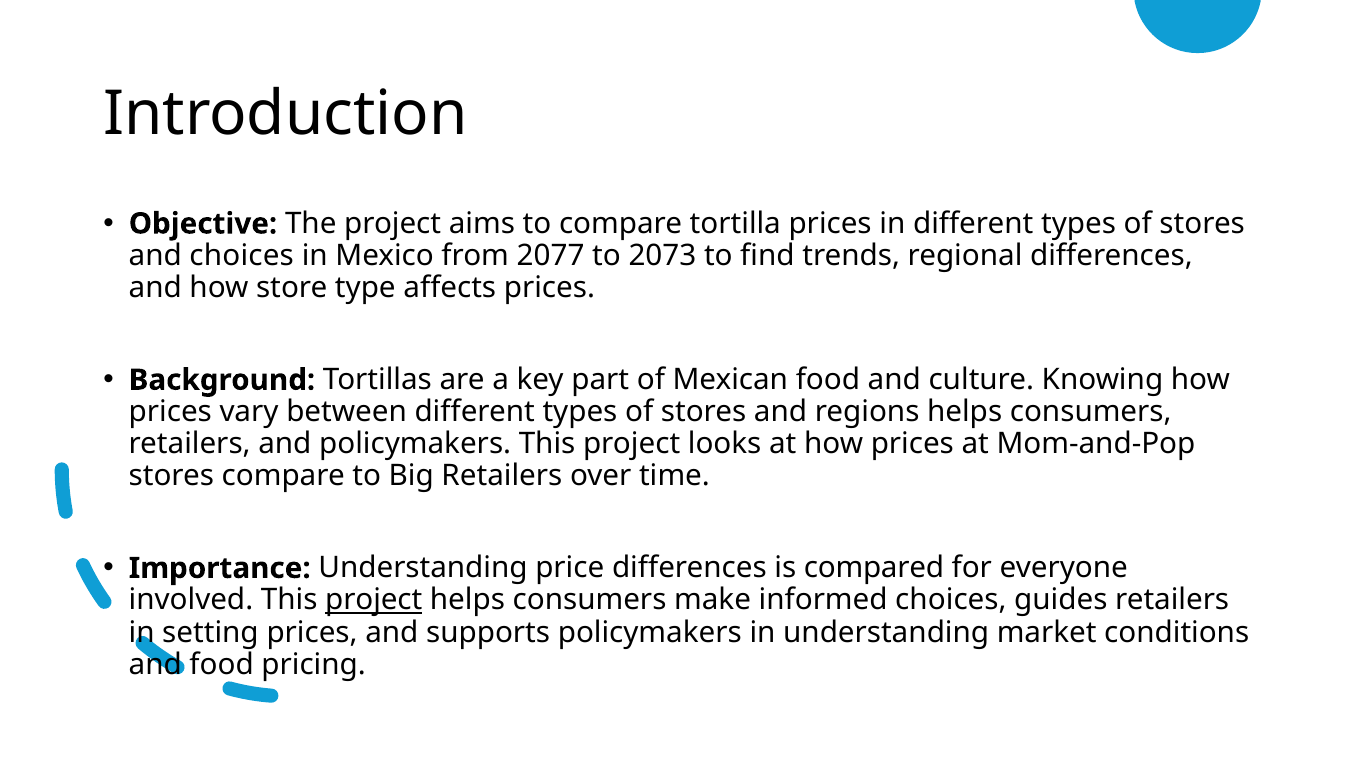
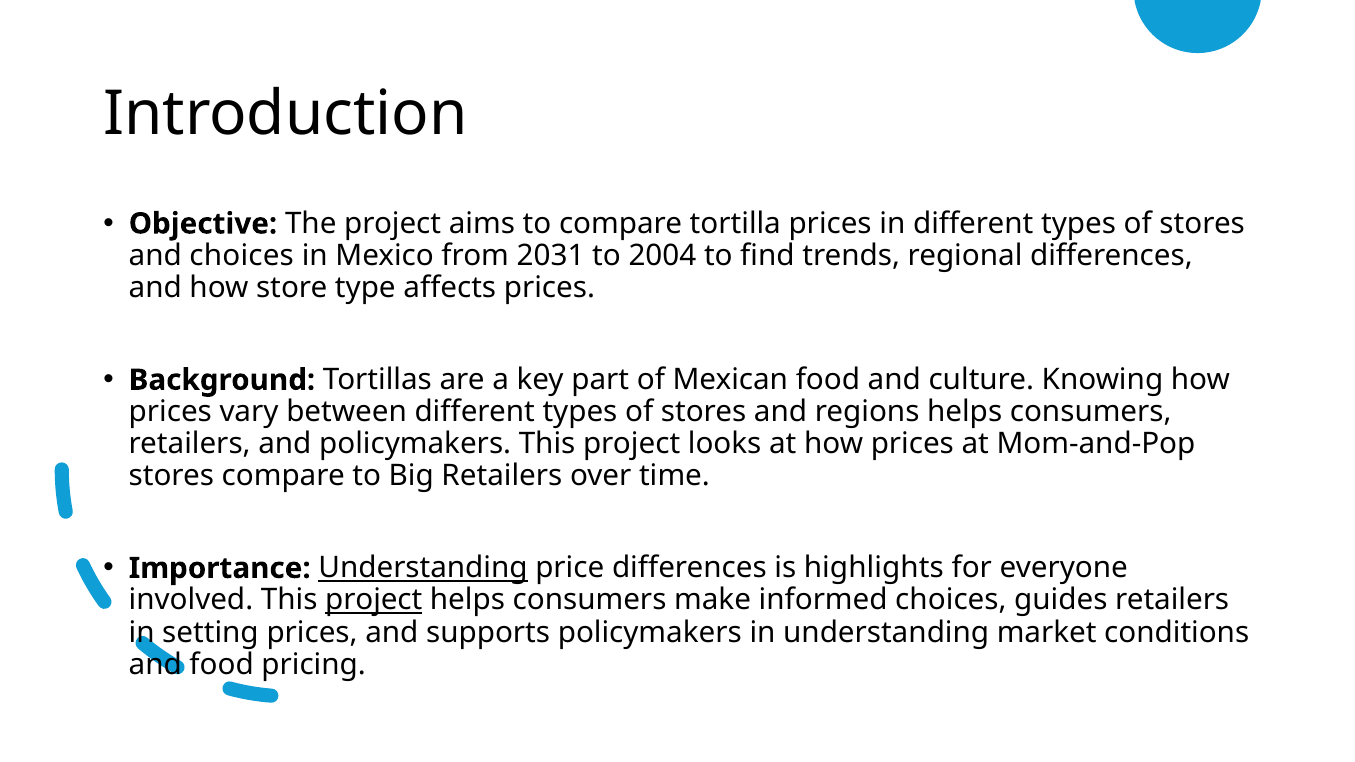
2077: 2077 -> 2031 (551, 256)
2073: 2073 -> 2004 (662, 256)
Understanding underline: none -> present (423, 568)
compared: compared -> highlights (874, 568)
